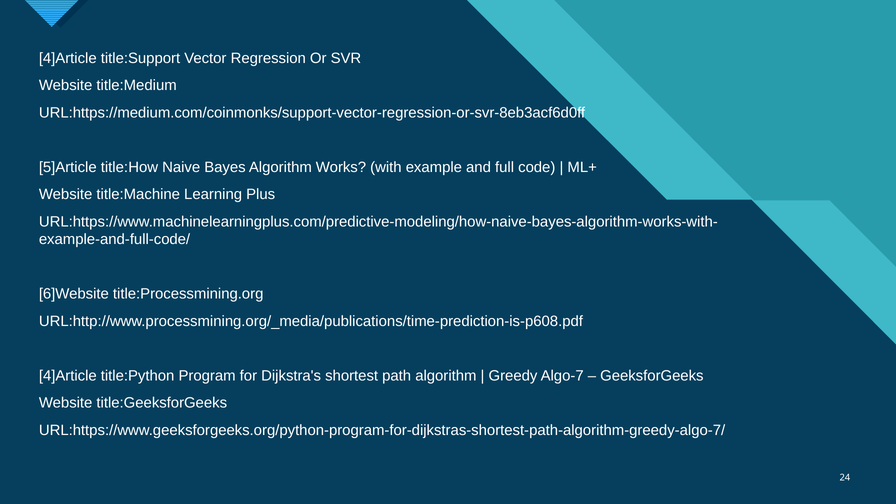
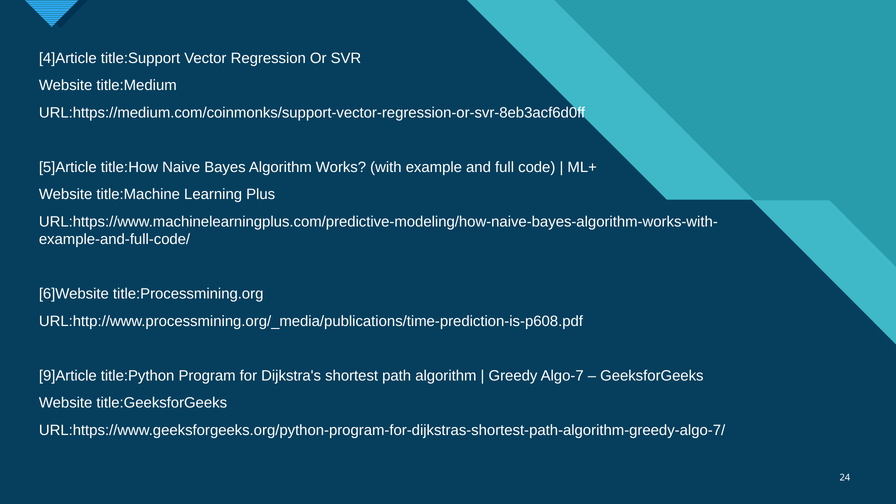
4]Article: 4]Article -> 9]Article (68, 376)
